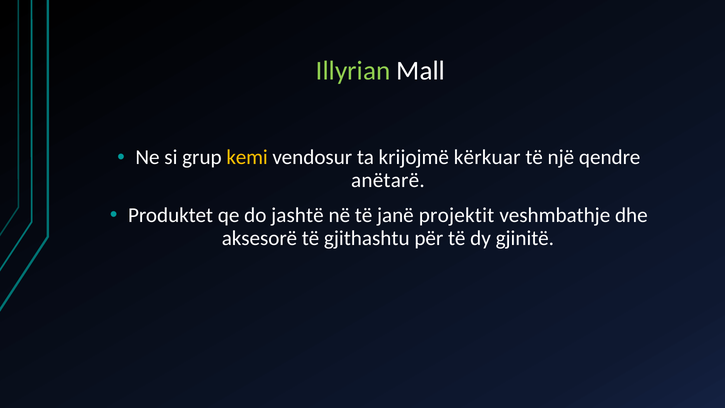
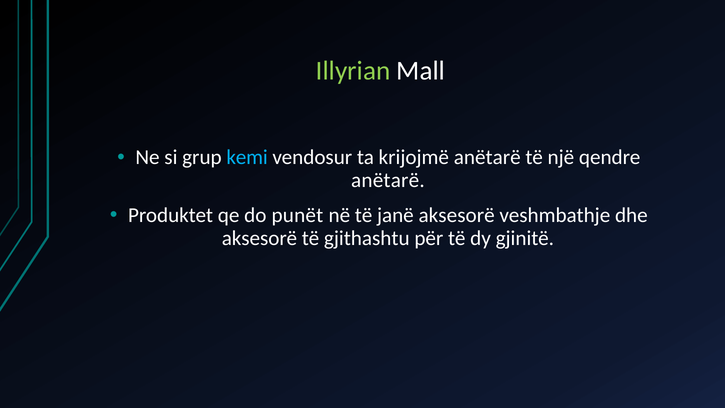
kemi colour: yellow -> light blue (247, 157)
krijojmë kërkuar: kërkuar -> anëtarë (487, 157)
jashtë: jashtë -> punët (297, 215)
janë projektit: projektit -> aksesorë (457, 215)
